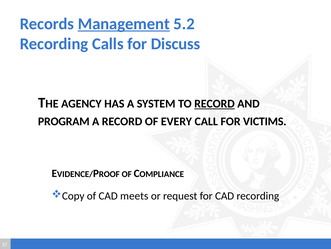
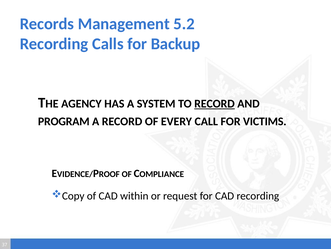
Management underline: present -> none (124, 24)
Discuss: Discuss -> Backup (176, 44)
meets: meets -> within (134, 195)
